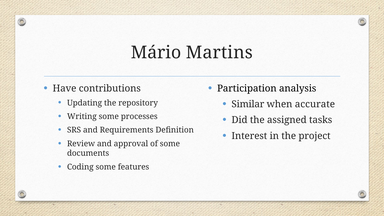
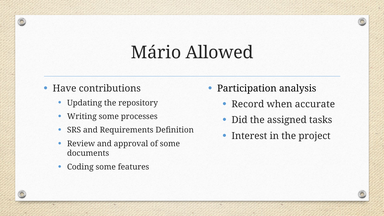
Martins: Martins -> Allowed (220, 53)
Similar: Similar -> Record (248, 104)
